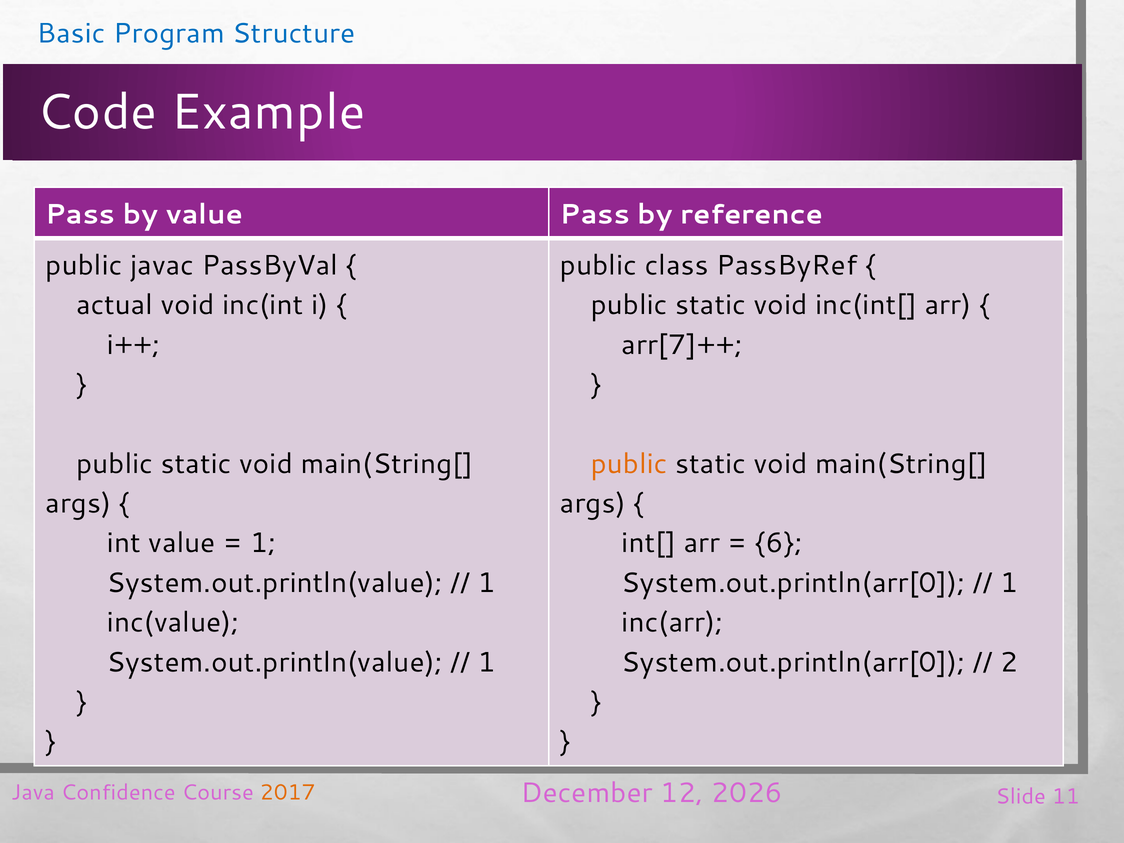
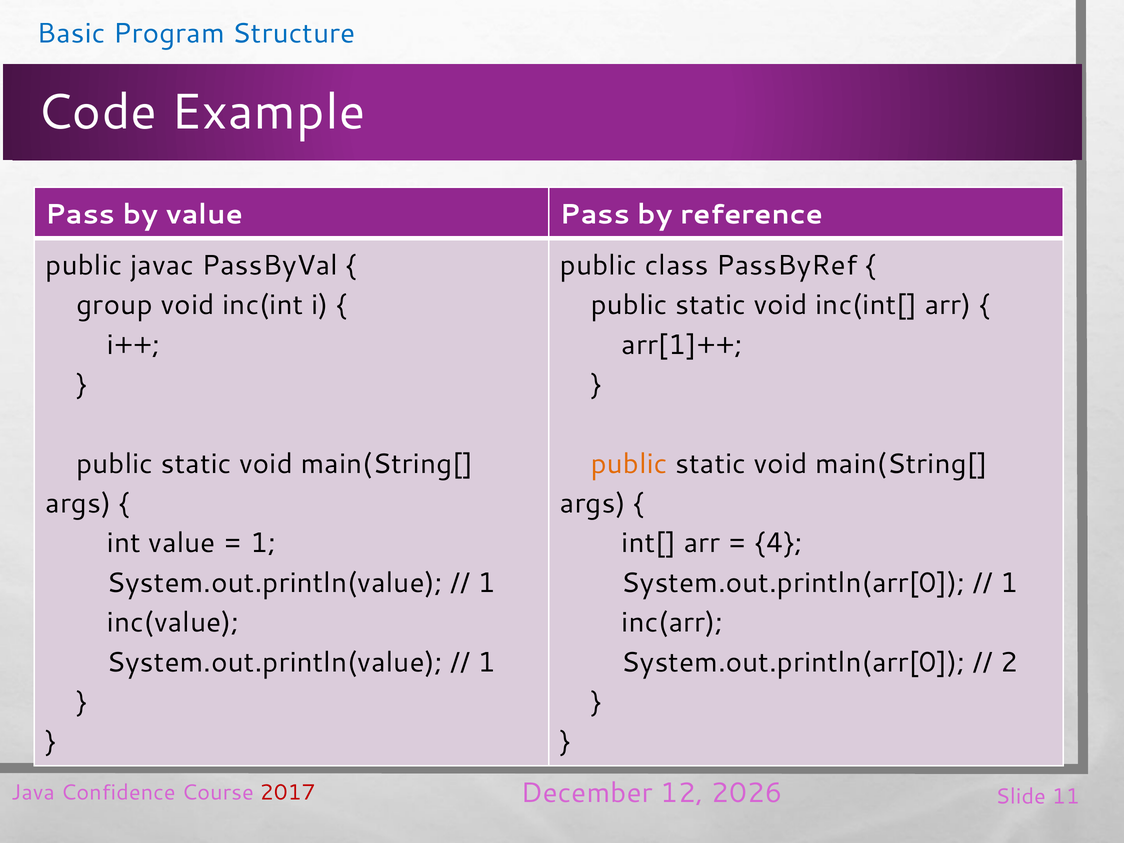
actual: actual -> group (115, 305)
arr[7]++: arr[7]++ -> arr[1]++ (682, 345)
6: 6 -> 4 (779, 543)
2017 colour: orange -> red (288, 792)
